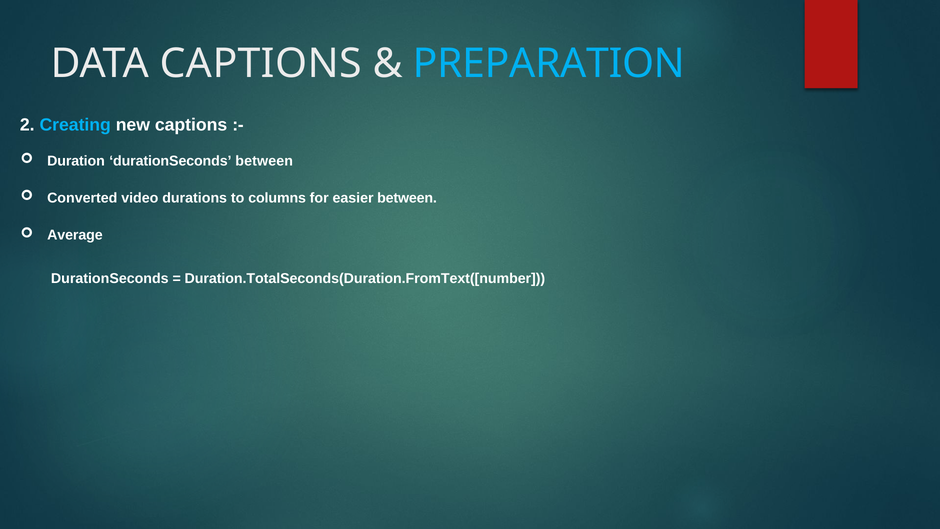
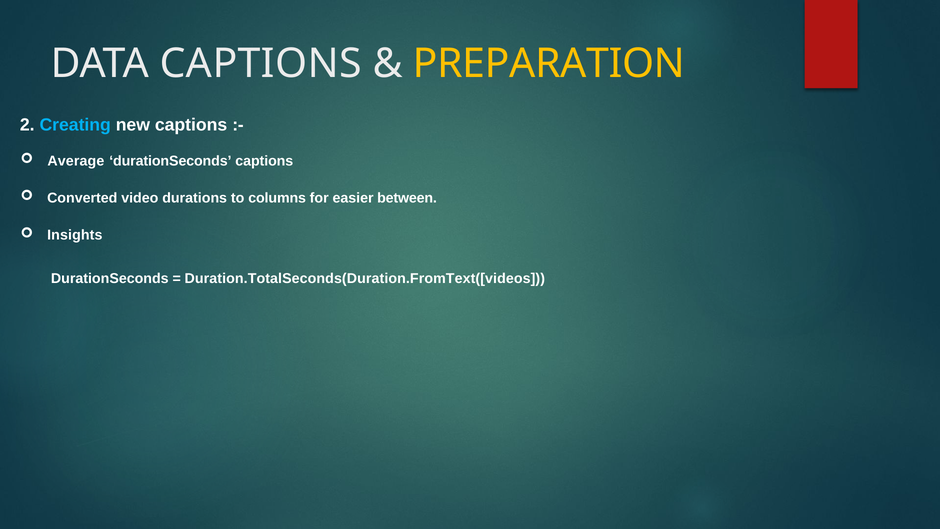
PREPARATION colour: light blue -> yellow (549, 63)
Duration: Duration -> Average (76, 161)
durationSeconds between: between -> captions (264, 161)
Average: Average -> Insights (75, 235)
Duration.TotalSeconds(Duration.FromText([number: Duration.TotalSeconds(Duration.FromText([number -> Duration.TotalSeconds(Duration.FromText([videos (365, 278)
